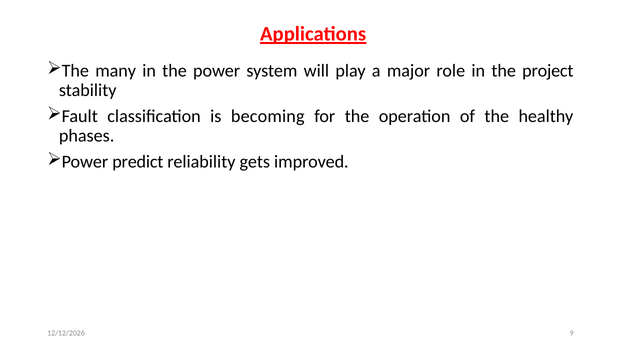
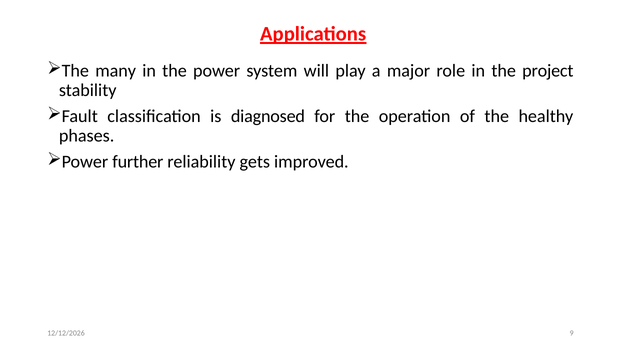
becoming: becoming -> diagnosed (268, 116)
predict: predict -> further (138, 162)
